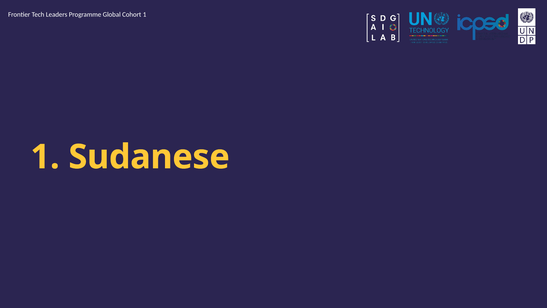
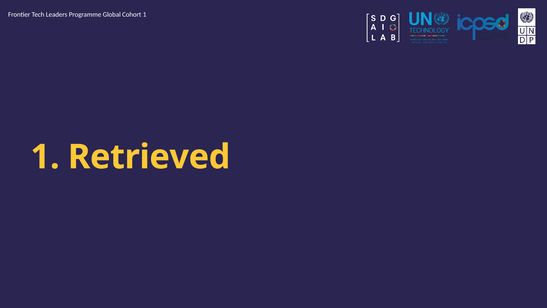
Sudanese: Sudanese -> Retrieved (149, 157)
